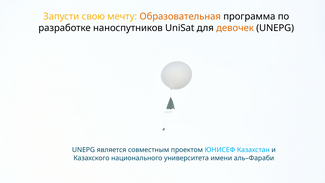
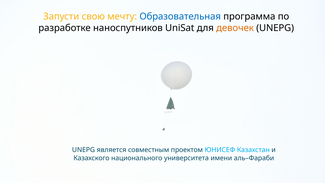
Образовательная colour: orange -> blue (180, 16)
